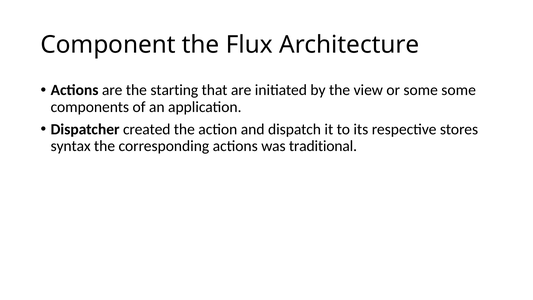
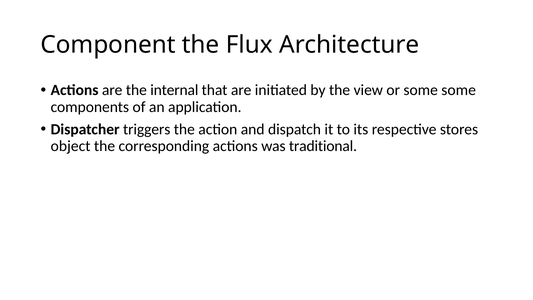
starting: starting -> internal (174, 90)
created: created -> triggers (147, 129)
syntax: syntax -> object (71, 146)
